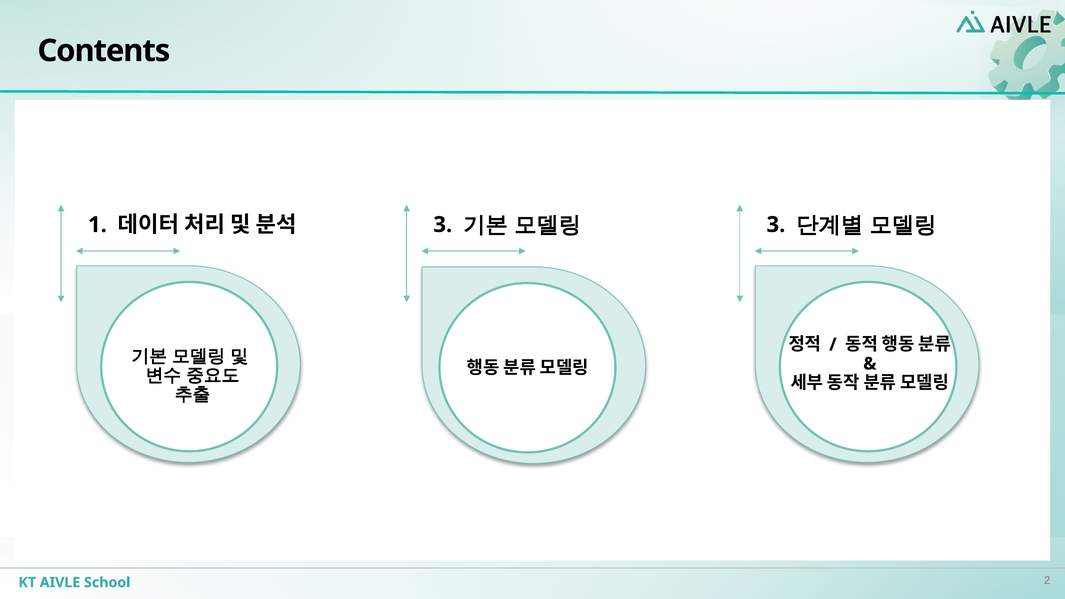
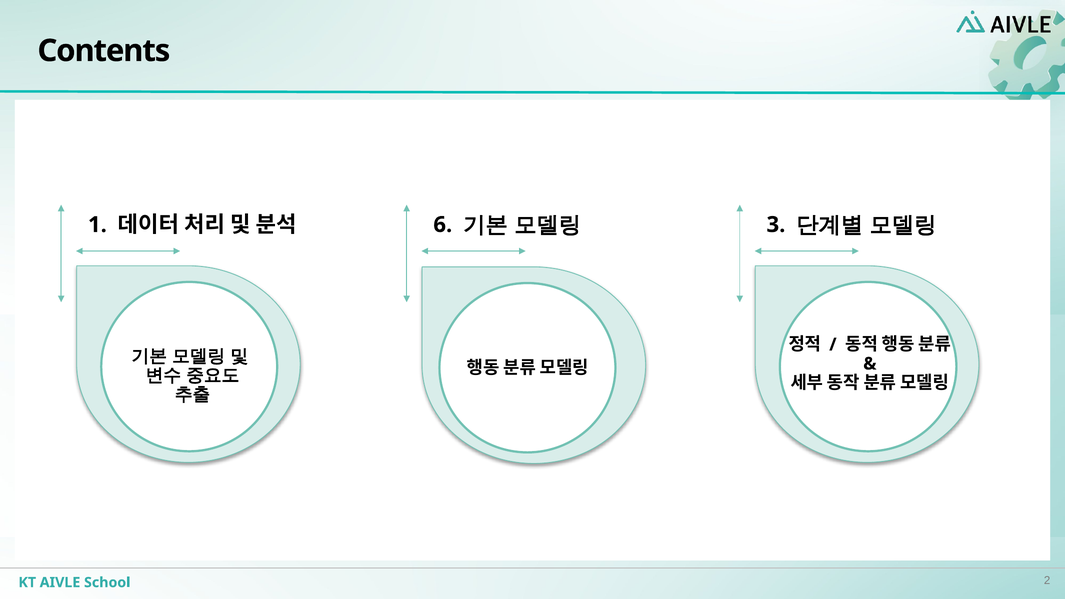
3: 3 -> 6 (443, 225)
